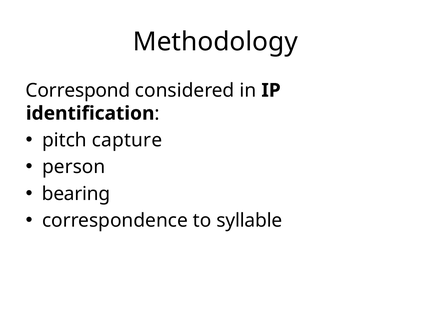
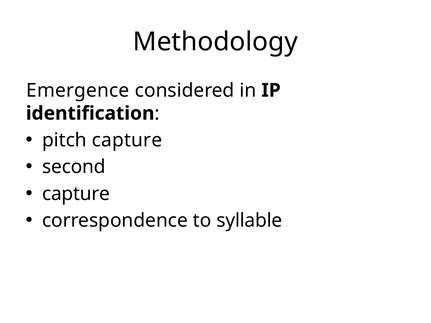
Correspond: Correspond -> Emergence (78, 90)
person: person -> second (74, 167)
bearing: bearing -> capture (76, 194)
